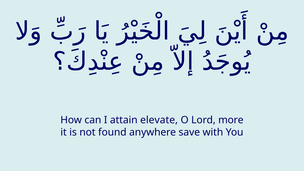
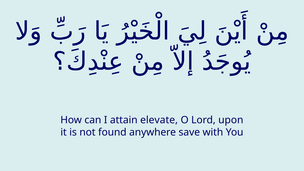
more: more -> upon (231, 120)
